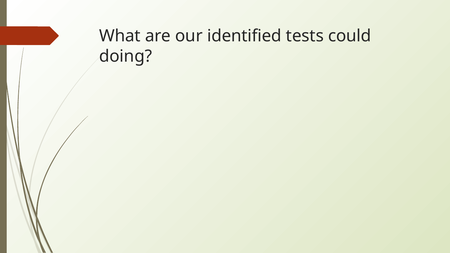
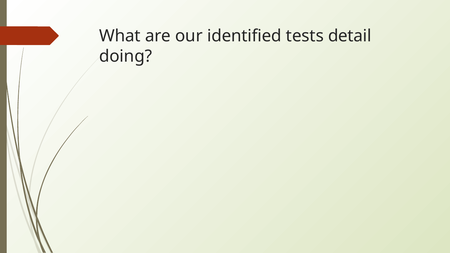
could: could -> detail (350, 36)
